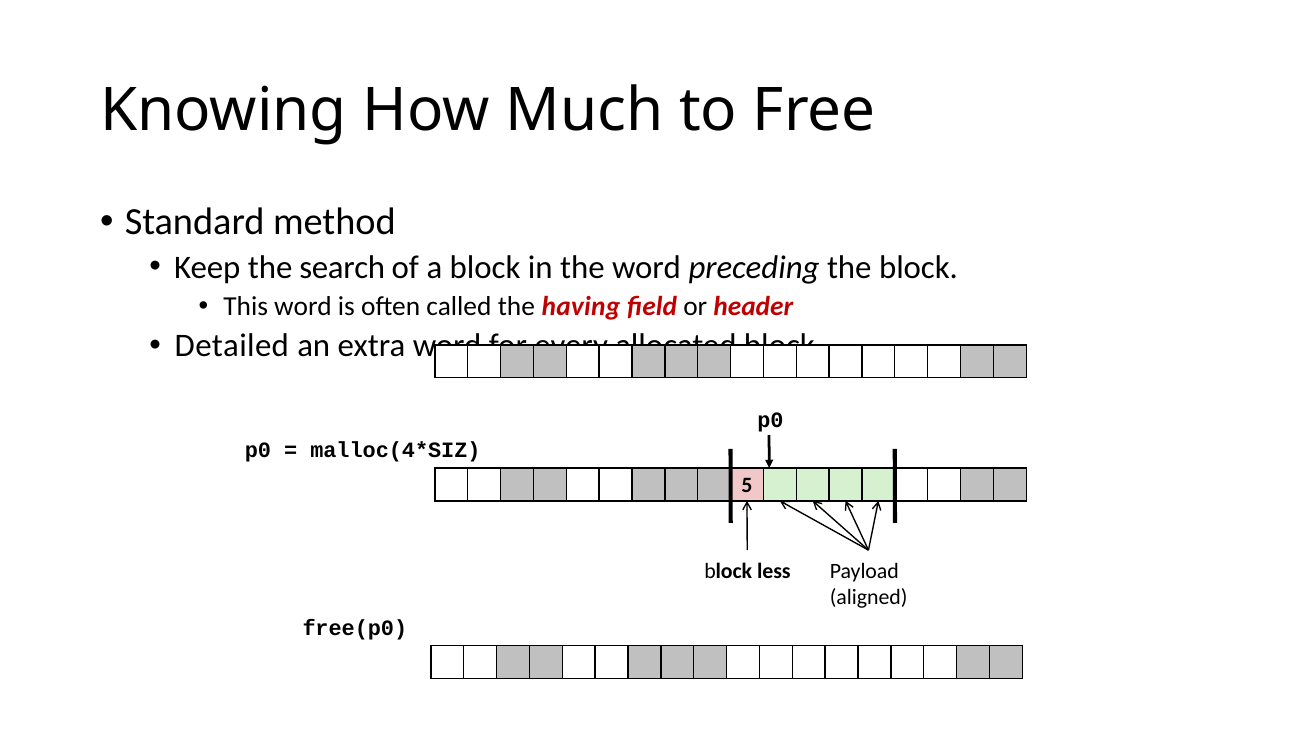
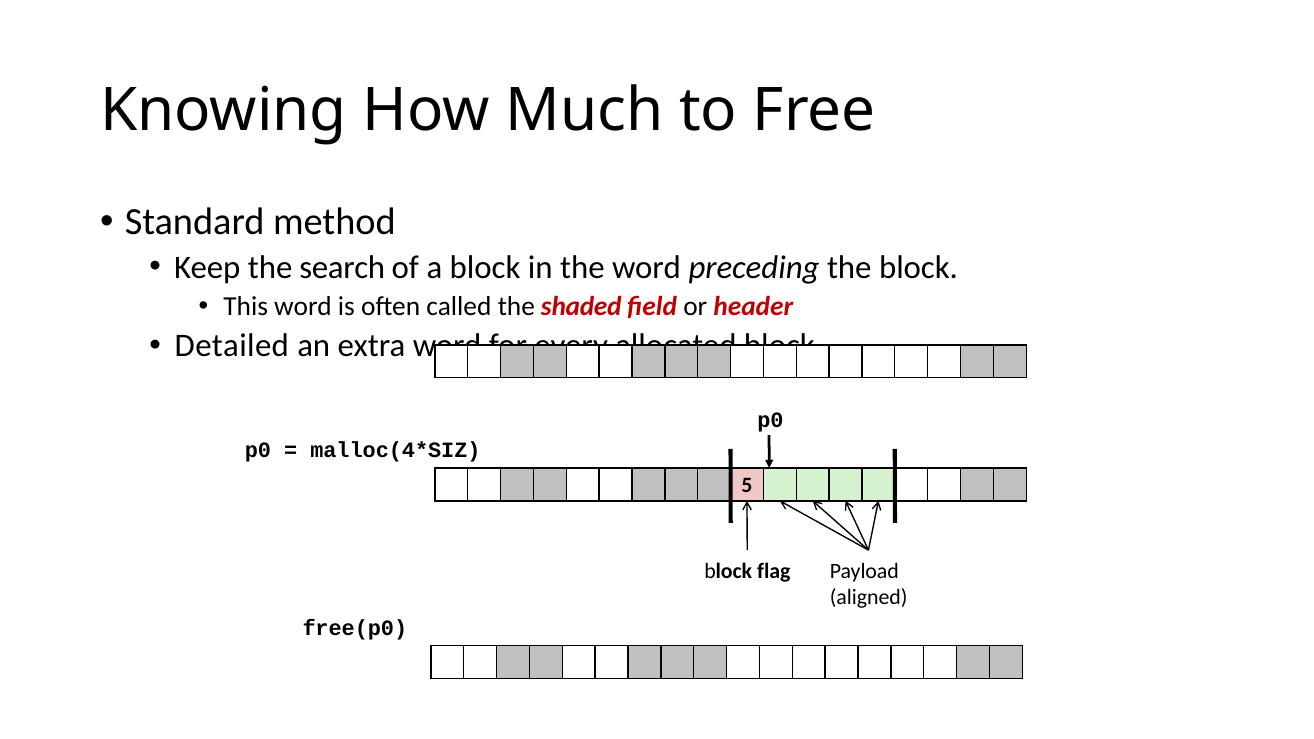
having: having -> shaded (581, 307)
less: less -> flag (774, 571)
